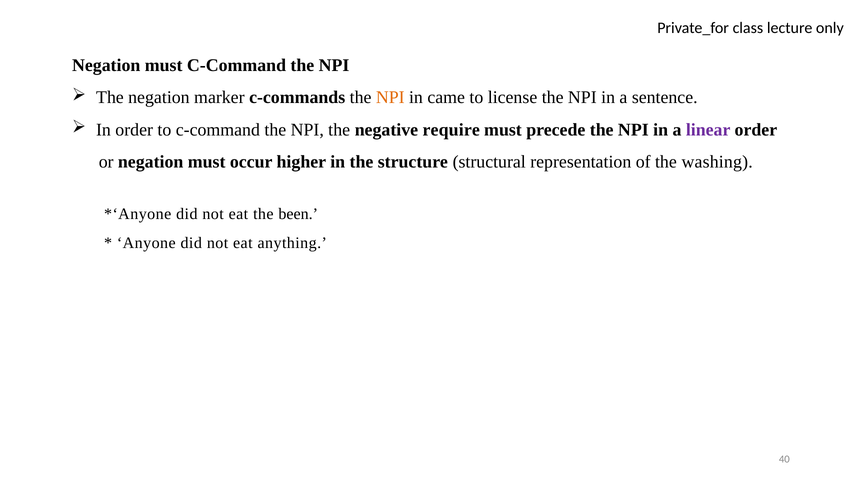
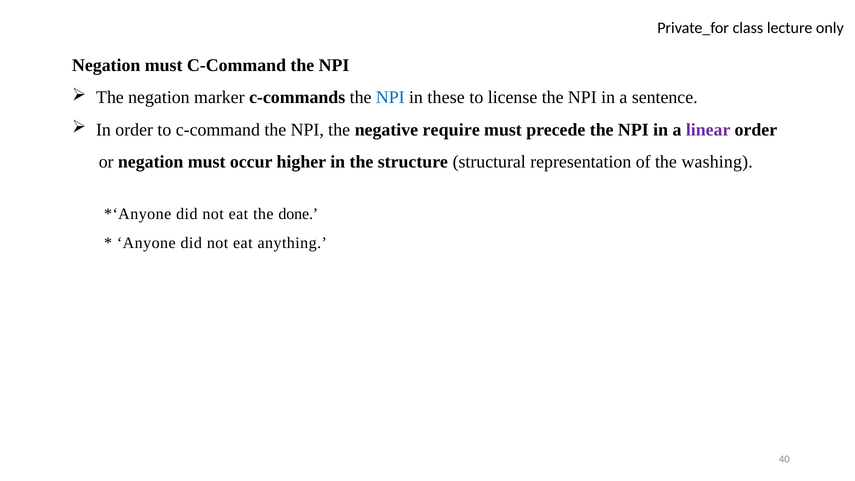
NPI colour: orange -> blue (390, 98)
came: came -> these (446, 98)
been: been -> done (298, 214)
